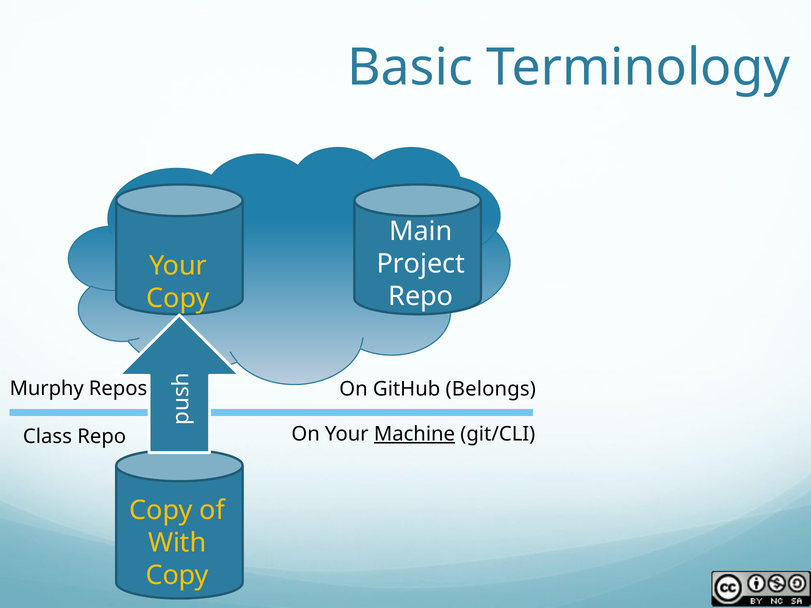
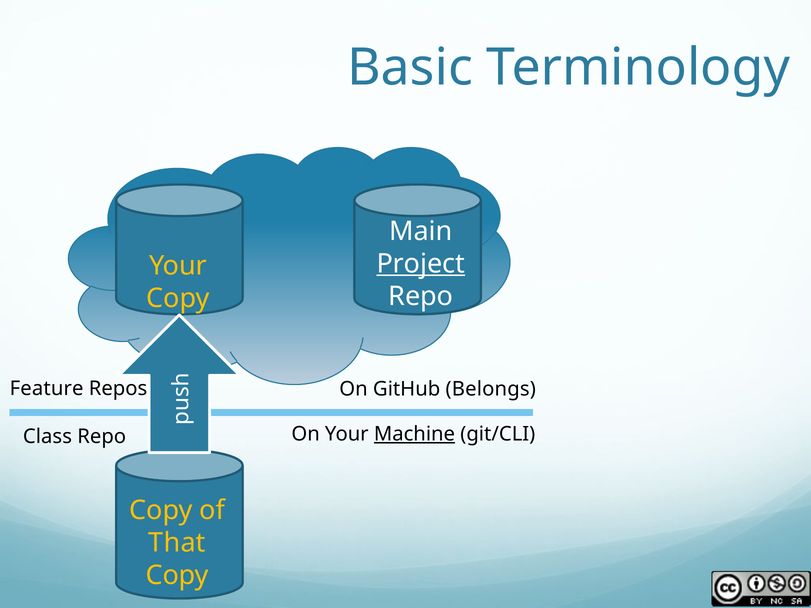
Project underline: none -> present (421, 264)
Murphy: Murphy -> Feature (47, 389)
With: With -> That (177, 543)
